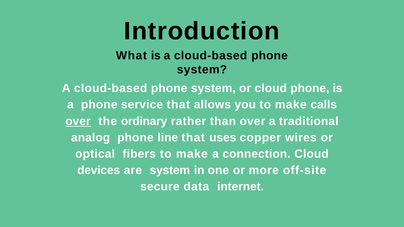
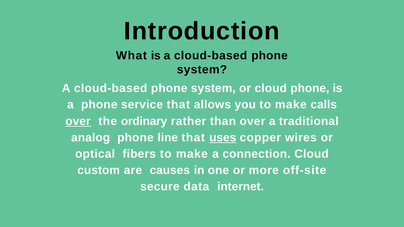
uses underline: none -> present (223, 138)
devices: devices -> custom (99, 170)
are system: system -> causes (170, 170)
